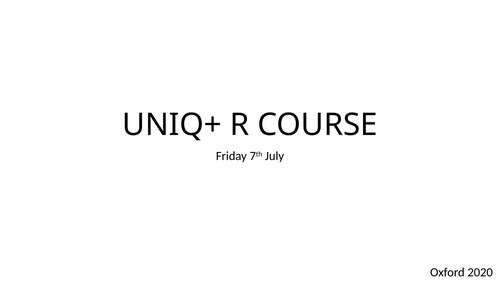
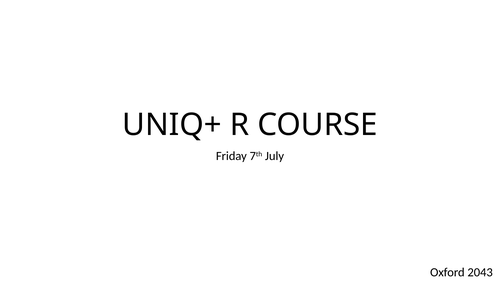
2020: 2020 -> 2043 (480, 273)
